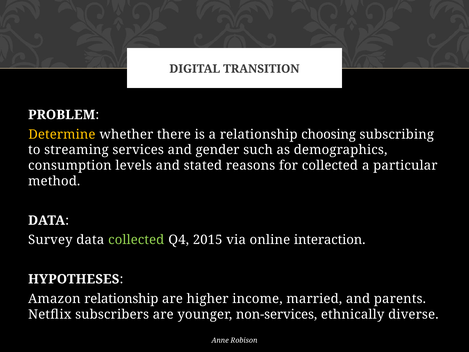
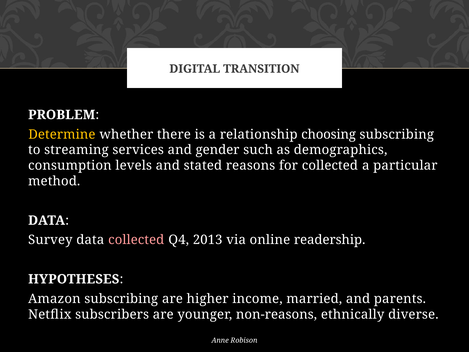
collected colour: light green -> pink (136, 240)
2015: 2015 -> 2013 (208, 240)
interaction: interaction -> readership (330, 240)
Amazon relationship: relationship -> subscribing (121, 299)
non-services: non-services -> non-reasons (276, 314)
